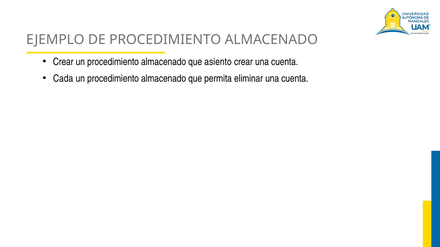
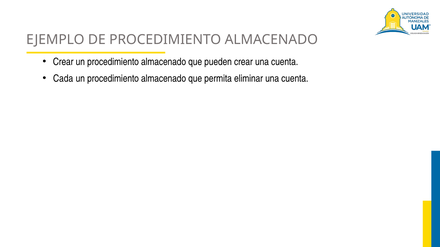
asiento: asiento -> pueden (218, 62)
